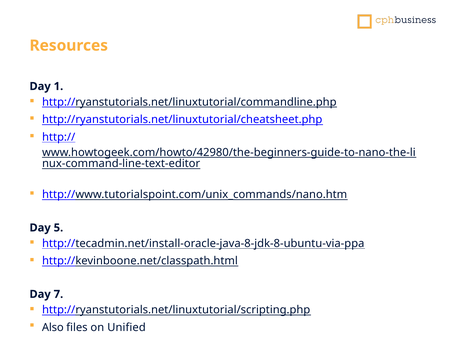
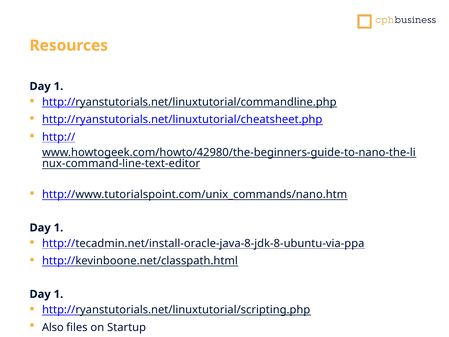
5: 5 -> 1 (58, 228)
7: 7 -> 1 (58, 294)
Unified: Unified -> Startup (127, 327)
